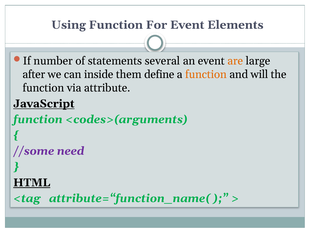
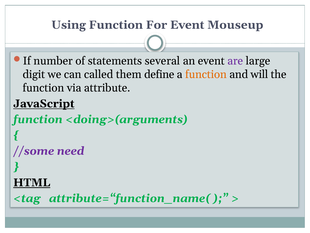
Elements: Elements -> Mouseup (235, 25)
are colour: orange -> purple (235, 61)
after: after -> digit (34, 74)
inside: inside -> called (99, 74)
<codes>(arguments: <codes>(arguments -> <doing>(arguments (127, 119)
